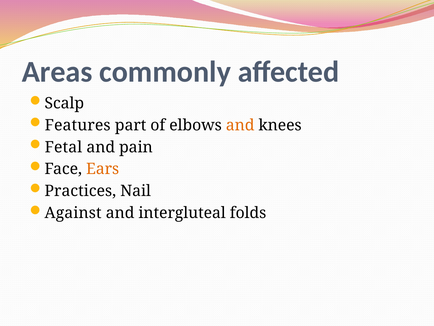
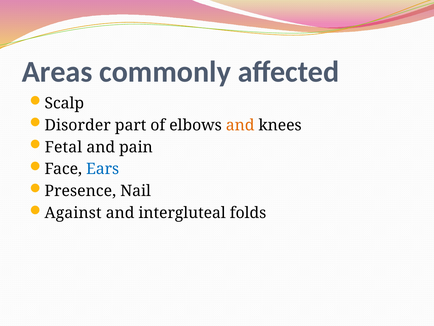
Features: Features -> Disorder (78, 125)
Ears colour: orange -> blue (103, 169)
Practices: Practices -> Presence (80, 191)
